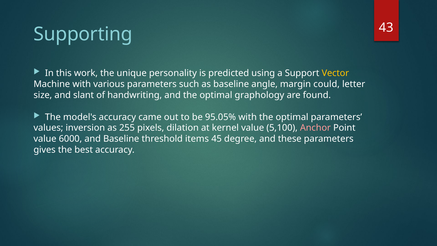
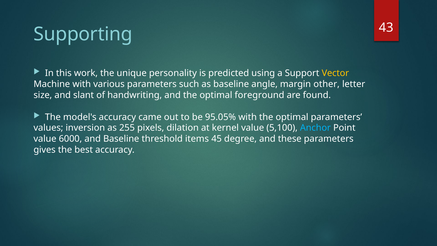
could: could -> other (327, 84)
graphology: graphology -> foreground (259, 95)
Anchor colour: pink -> light blue (315, 128)
